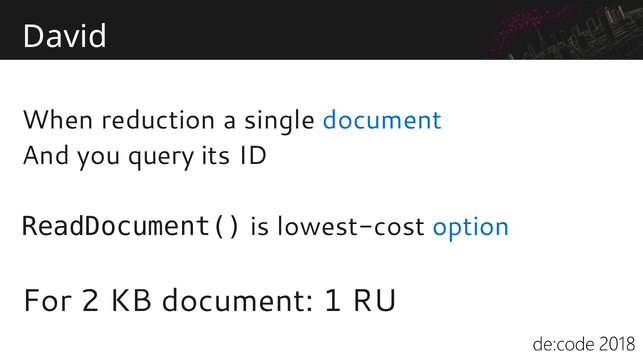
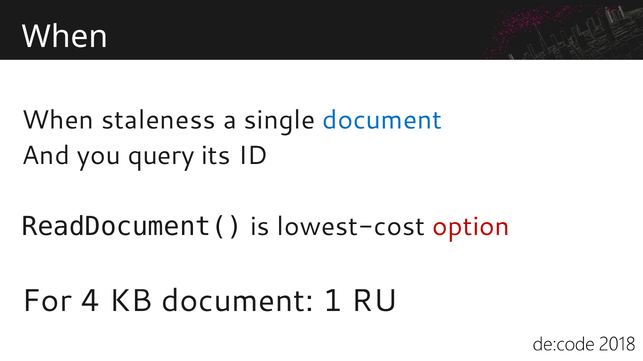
David: David -> When (65, 37)
reduction: reduction -> staleness (158, 120)
option colour: blue -> red (471, 227)
2: 2 -> 4 (90, 301)
